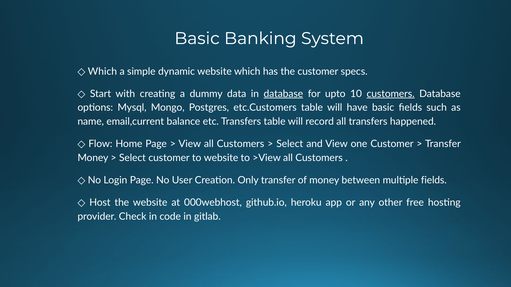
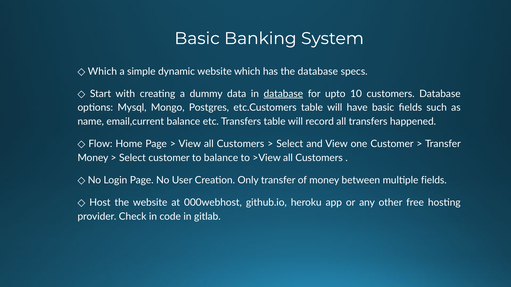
the customer: customer -> database (318, 72)
customers underline: present -> none (391, 94)
to website: website -> balance (221, 158)
